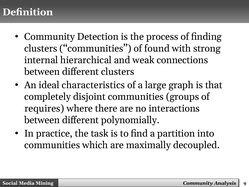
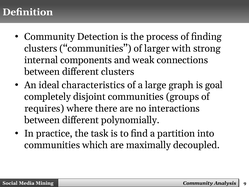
found: found -> larger (157, 48)
hierarchical: hierarchical -> components (86, 60)
that: that -> goal (214, 85)
